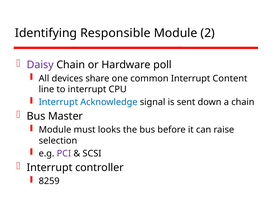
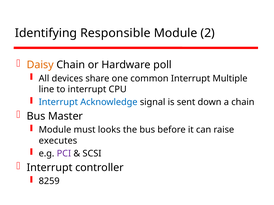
Daisy colour: purple -> orange (40, 65)
Content: Content -> Multiple (230, 79)
selection: selection -> executes (58, 141)
